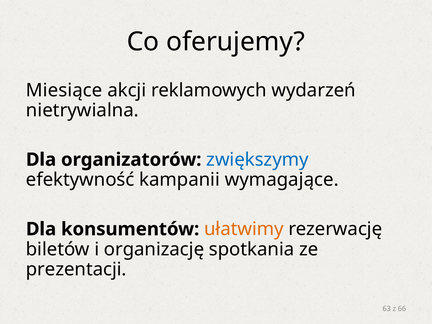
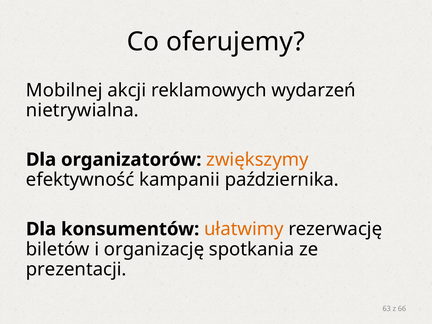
Miesiące: Miesiące -> Mobilnej (64, 90)
zwiększymy colour: blue -> orange (258, 160)
wymagające: wymagające -> października (282, 180)
